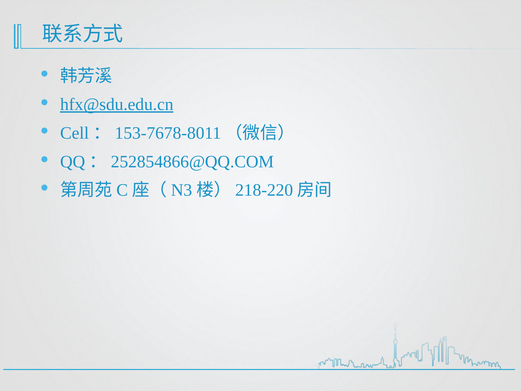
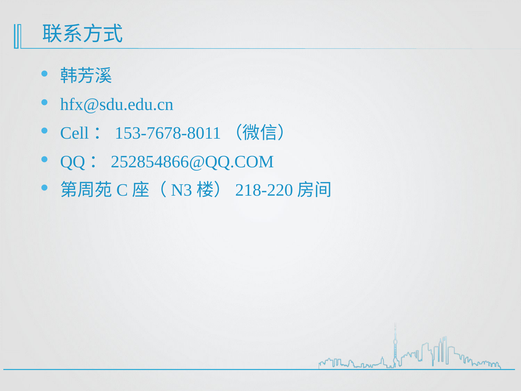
hfx@sdu.edu.cn underline: present -> none (117, 104)
